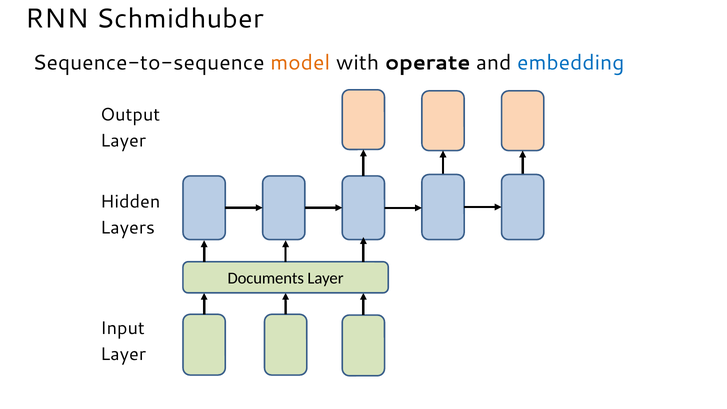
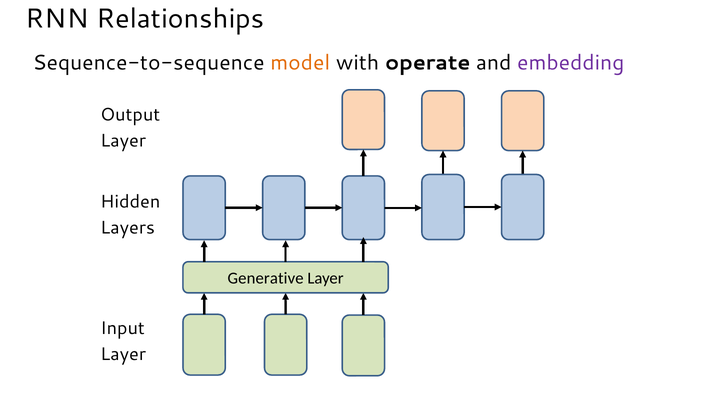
Schmidhuber: Schmidhuber -> Relationships (180, 19)
embedding colour: blue -> purple (571, 63)
Documents: Documents -> Generative (266, 278)
